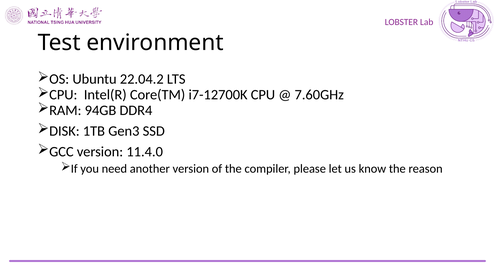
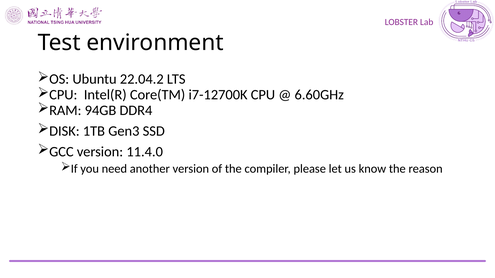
7.60GHz: 7.60GHz -> 6.60GHz (319, 95)
